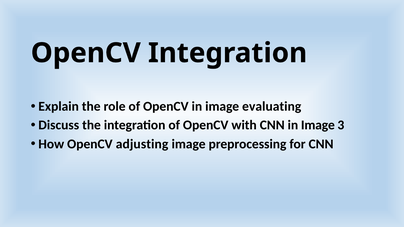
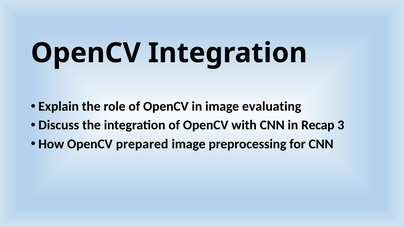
CNN in Image: Image -> Recap (318, 125)
adjusting: adjusting -> prepared (142, 144)
